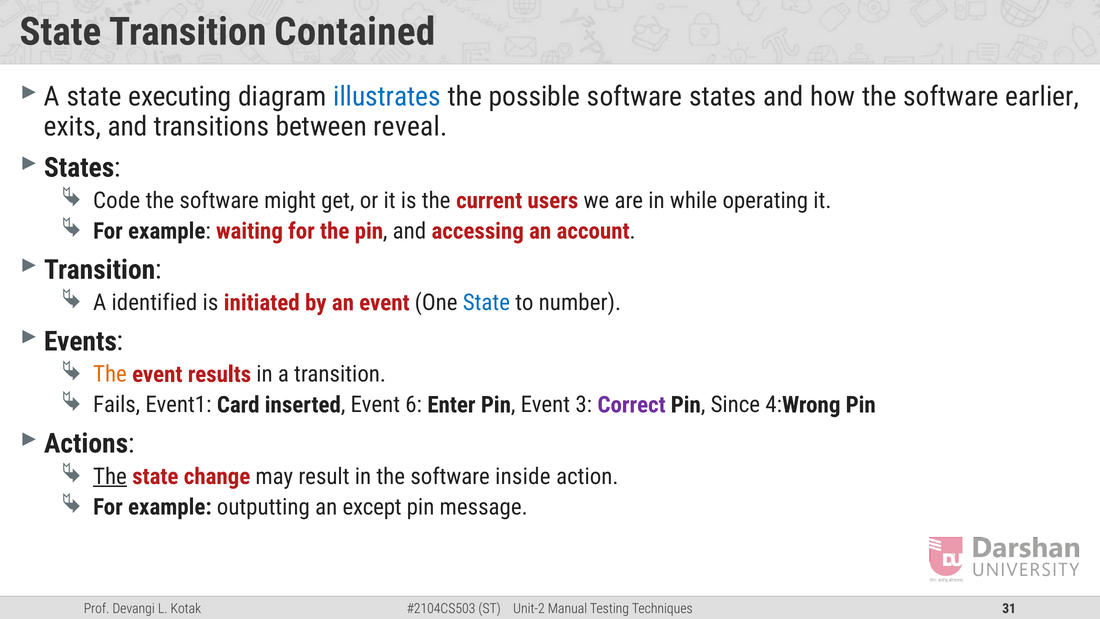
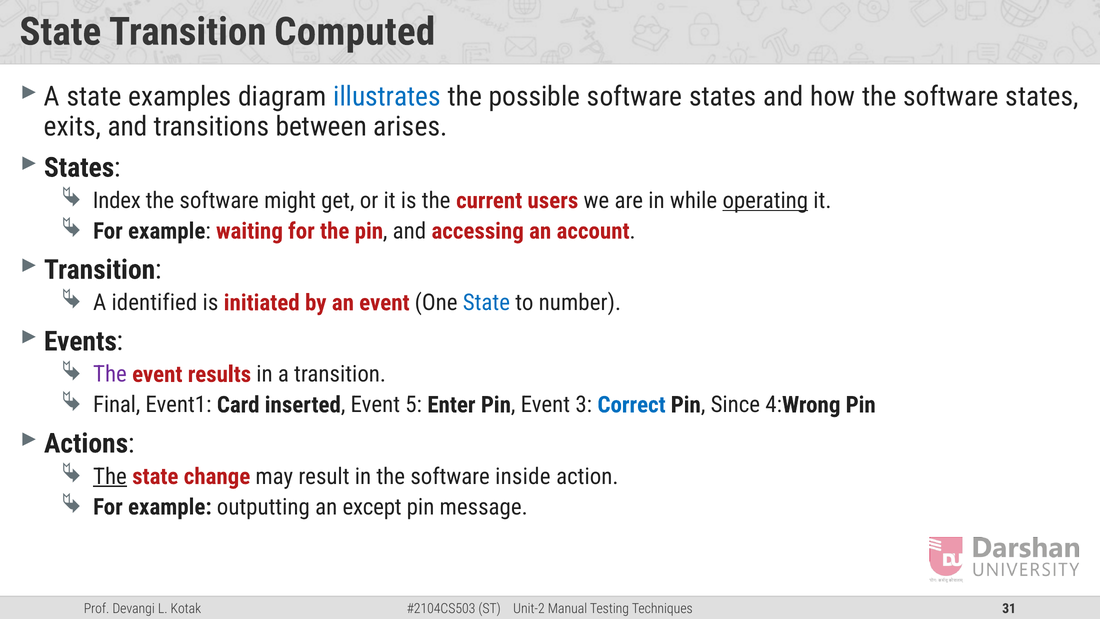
Contained: Contained -> Computed (355, 32)
executing: executing -> examples (180, 97)
the software earlier: earlier -> states (1042, 97)
reveal: reveal -> arises (410, 126)
Code: Code -> Index (117, 200)
operating underline: none -> present (765, 200)
The colour: orange -> purple (110, 374)
Fails: Fails -> Final (117, 405)
6: 6 -> 5 (414, 405)
Correct colour: purple -> blue (632, 405)
